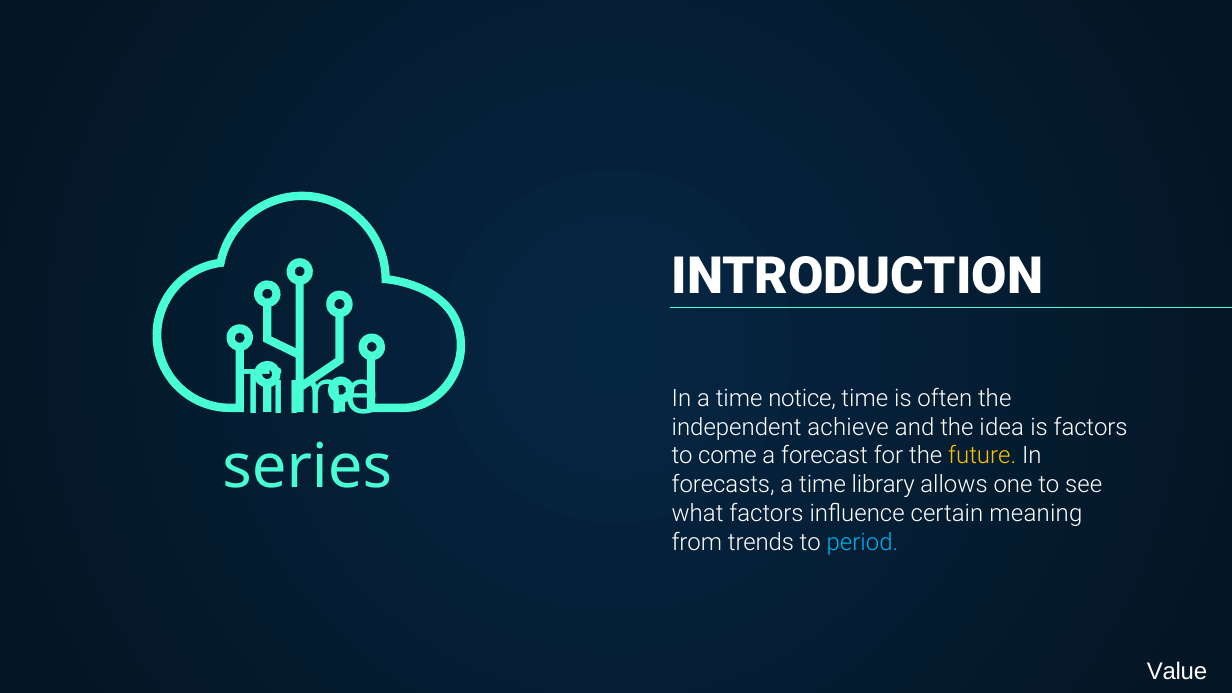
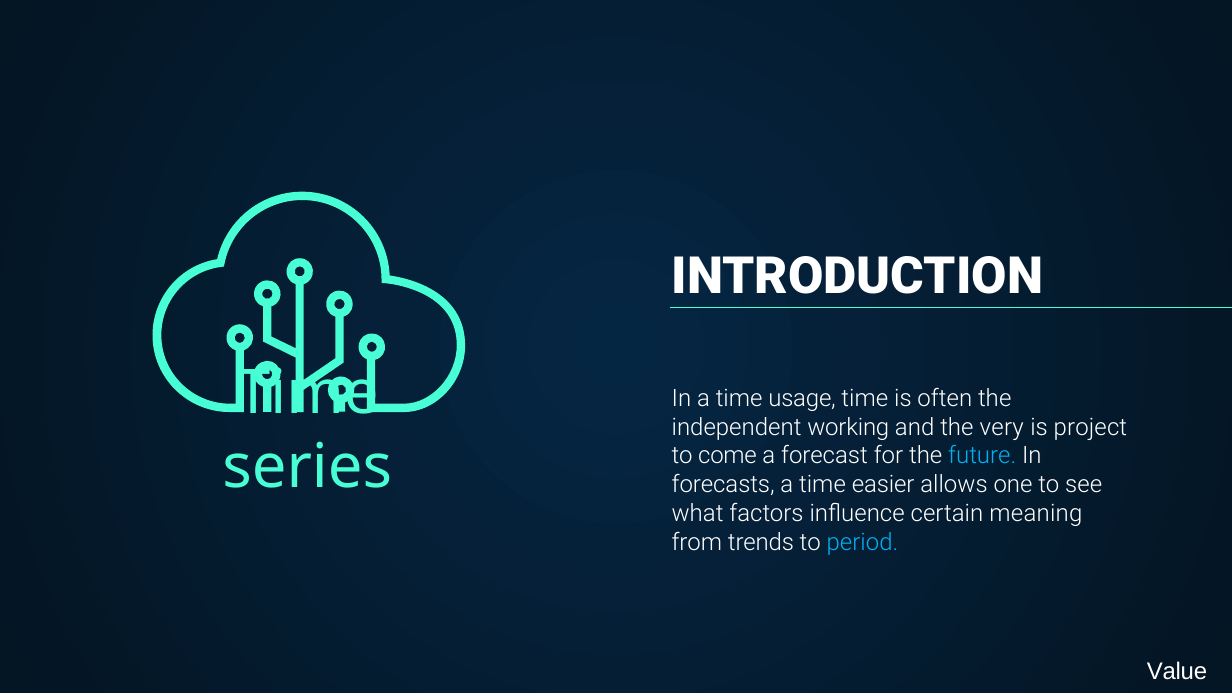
notice: notice -> usage (802, 398)
achieve: achieve -> working (848, 427)
idea: idea -> very (1002, 427)
is factors: factors -> project (1090, 427)
future colour: yellow -> light blue (982, 456)
library: library -> easier (883, 485)
